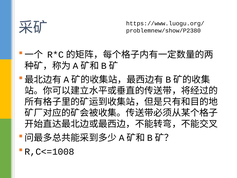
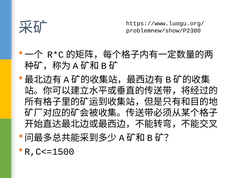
R,C<=1008: R,C<=1008 -> R,C<=1500 (49, 151)
